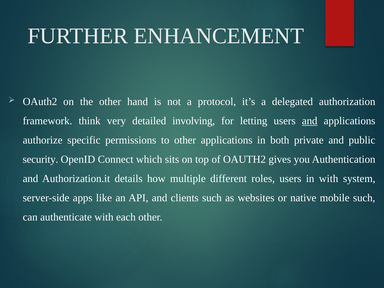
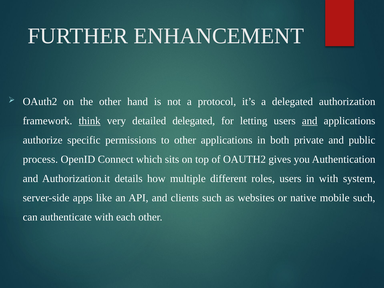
think underline: none -> present (90, 121)
detailed involving: involving -> delegated (194, 121)
security: security -> process (40, 159)
